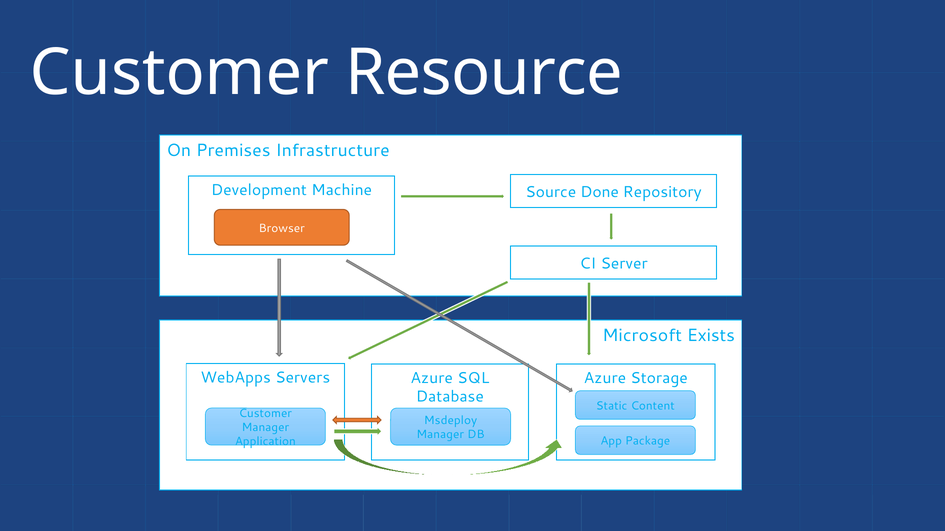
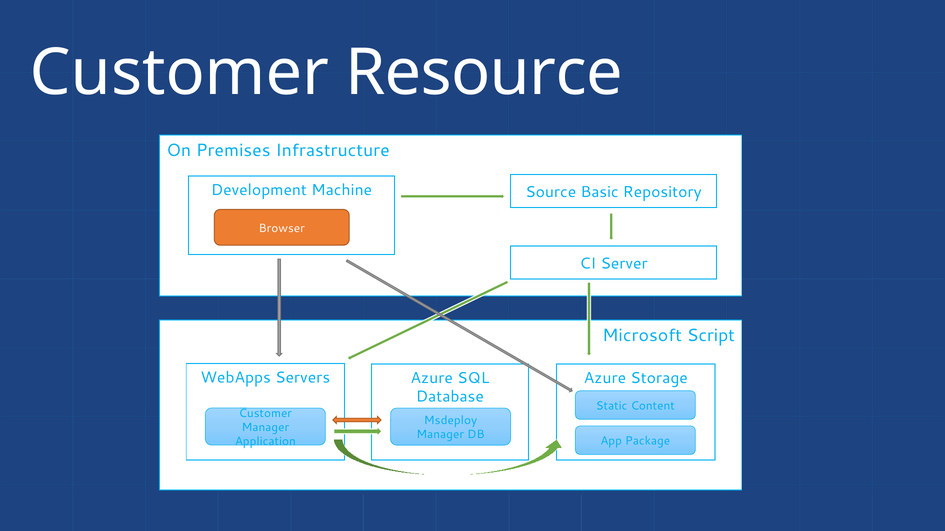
Done: Done -> Basic (600, 192)
Exists: Exists -> Script (711, 336)
